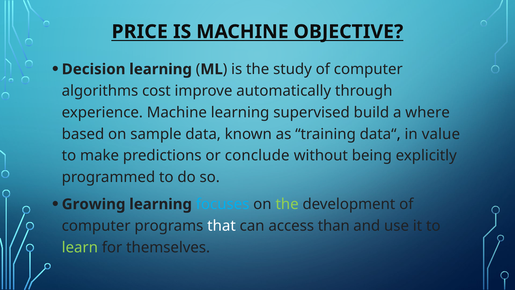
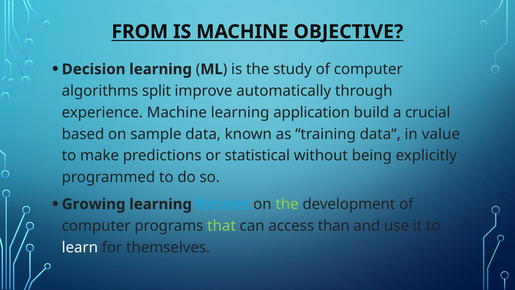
PRICE: PRICE -> FROM (140, 32)
cost: cost -> split (156, 91)
supervised: supervised -> application (312, 112)
where: where -> crucial (428, 112)
conclude: conclude -> statistical (257, 155)
that colour: white -> light green (221, 226)
learn colour: light green -> white (80, 247)
